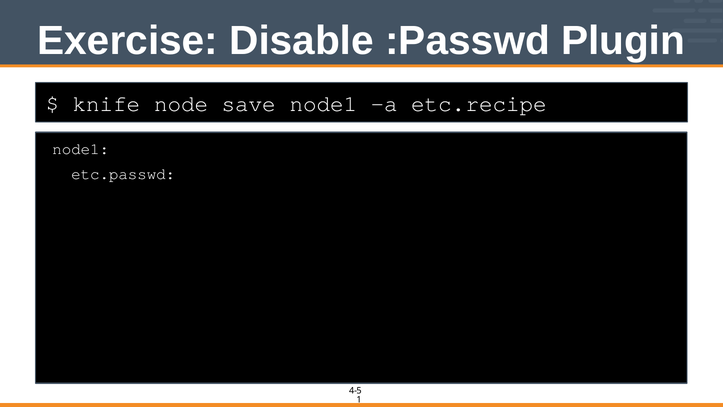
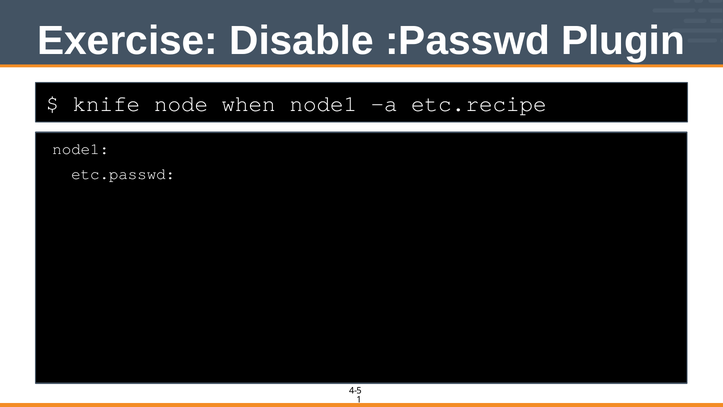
save: save -> when (249, 104)
